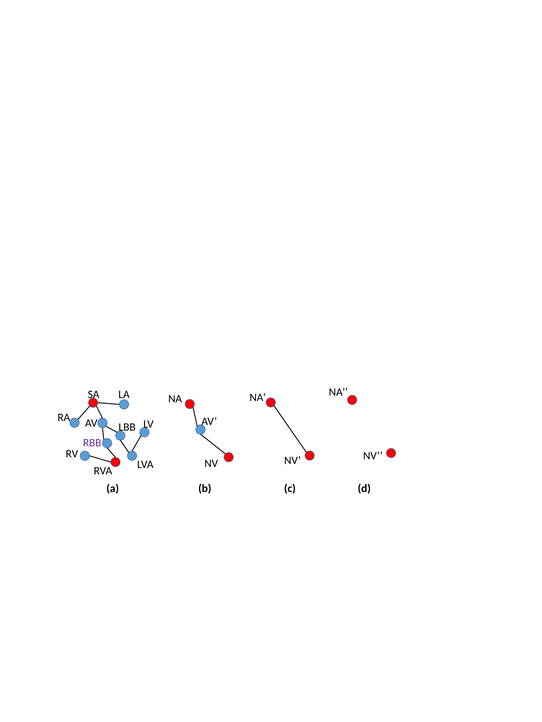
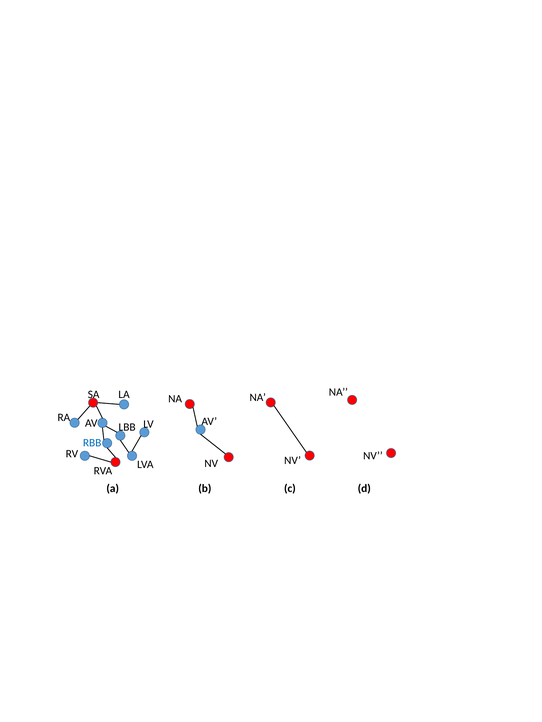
RBB colour: purple -> blue (92, 443)
